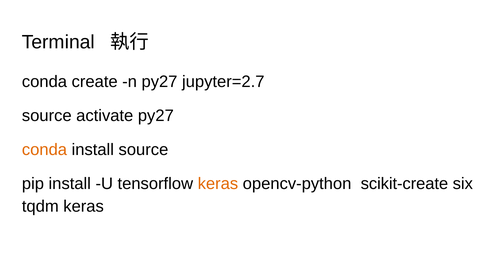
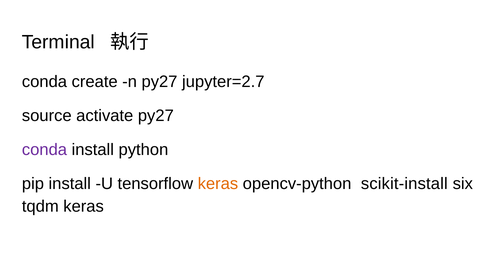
conda colour: orange -> purple (44, 149)
install source: source -> python (143, 149)
scikit-create: scikit-create -> scikit-install (404, 183)
